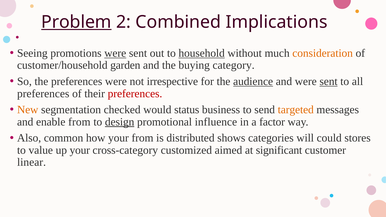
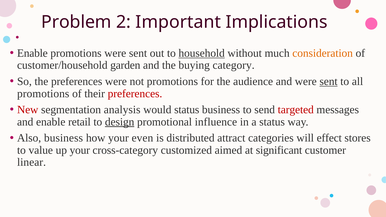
Problem underline: present -> none (76, 22)
Combined: Combined -> Important (178, 22)
Seeing: Seeing -> Enable (32, 53)
were underline: present -> none (115, 53)
not irrespective: irrespective -> promotions (172, 81)
audience underline: present -> none (253, 81)
preferences: preferences -> promotions (43, 94)
New colour: orange -> red (28, 110)
checked: checked -> analysis (122, 110)
targeted colour: orange -> red (296, 110)
enable from: from -> retail (79, 122)
a factor: factor -> status (272, 122)
Also common: common -> business (64, 138)
your from: from -> even (142, 138)
shows: shows -> attract (231, 138)
could: could -> effect (329, 138)
